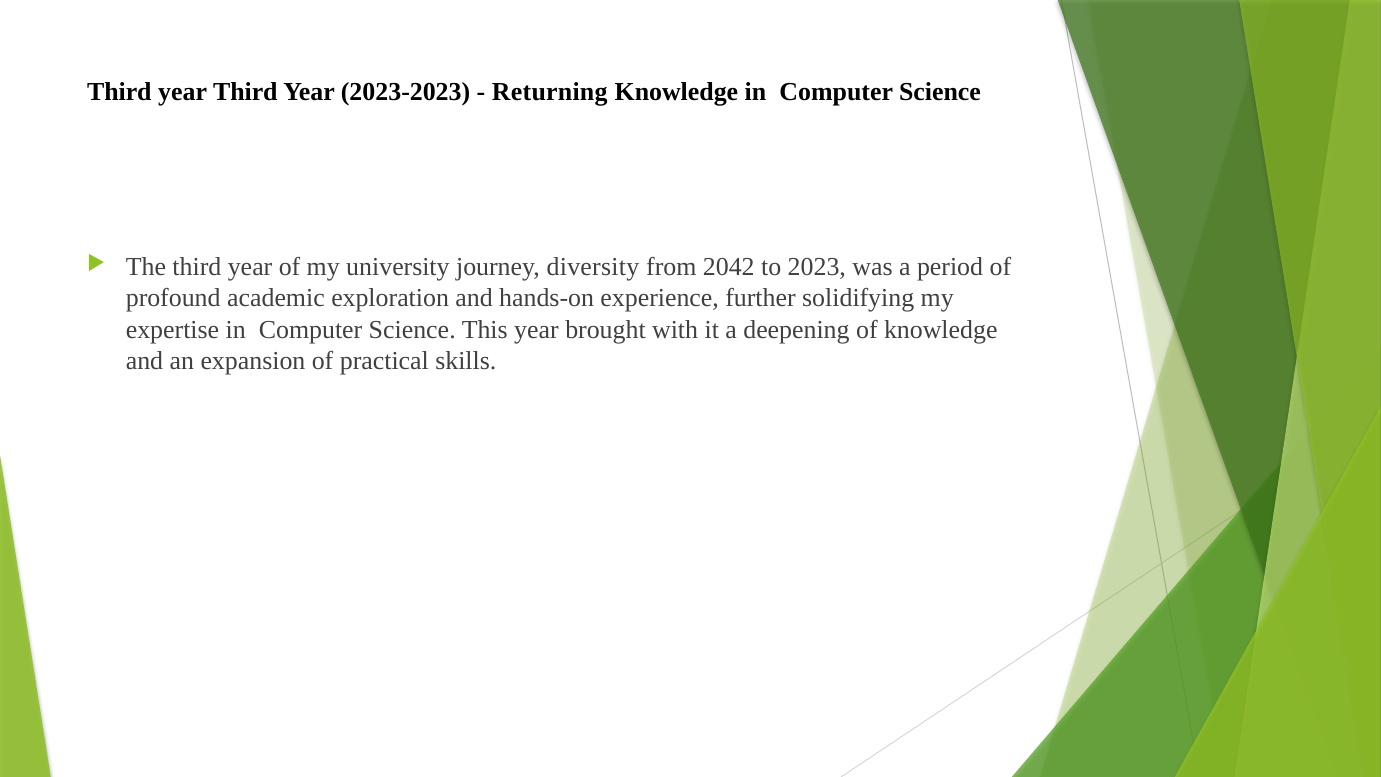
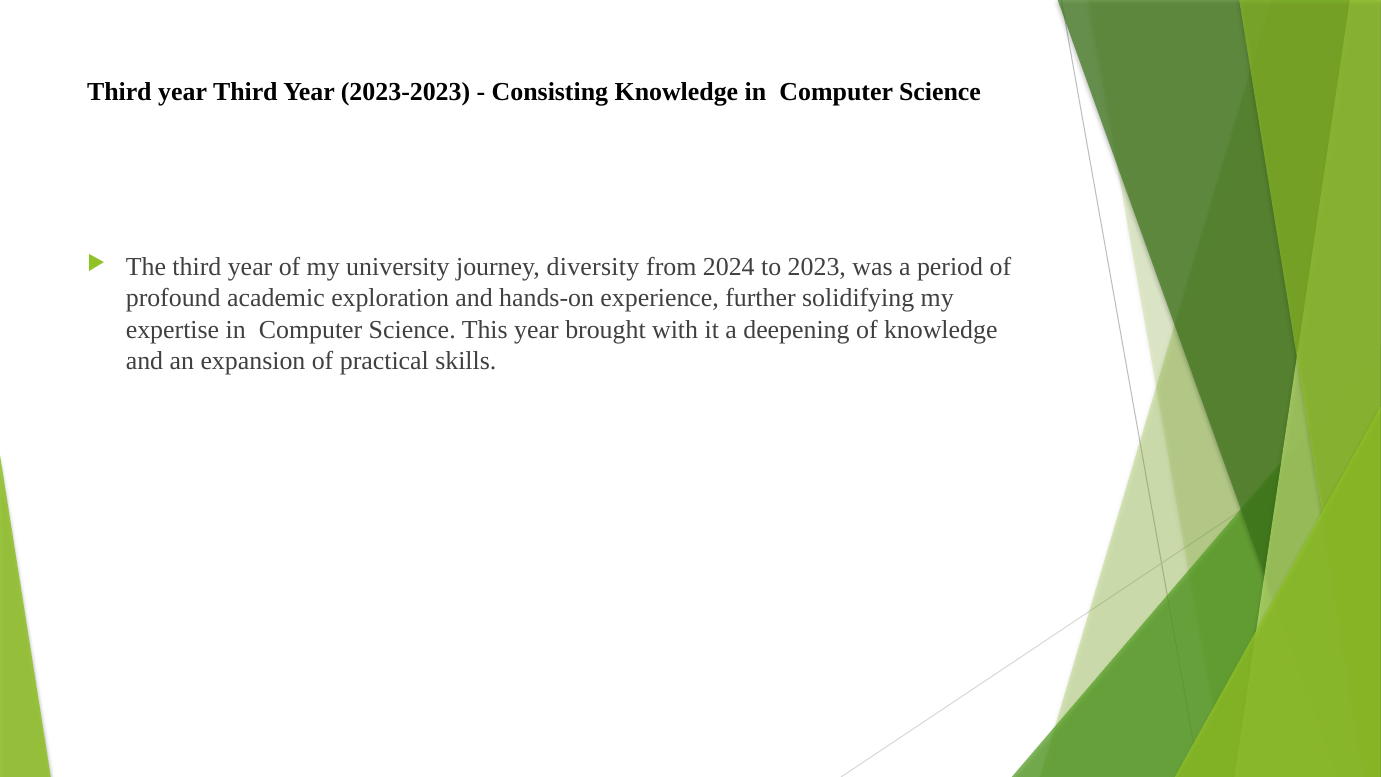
Returning: Returning -> Consisting (550, 92)
2042: 2042 -> 2024 (729, 267)
